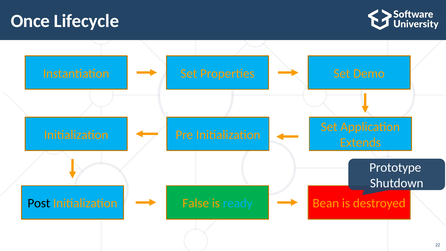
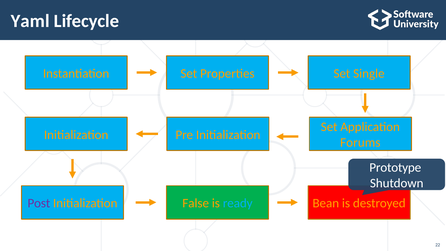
Once: Once -> Yaml (30, 21)
Demo: Demo -> Single (369, 73)
Extends: Extends -> Forums (360, 143)
Post colour: black -> purple (39, 203)
